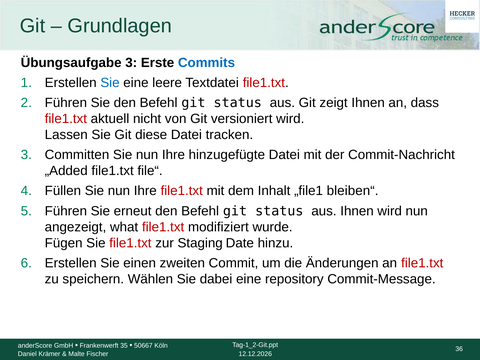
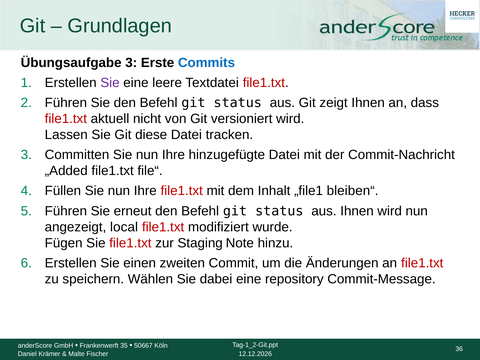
Sie colour: blue -> purple (110, 83)
what: what -> local (124, 227)
Date: Date -> Note (240, 243)
